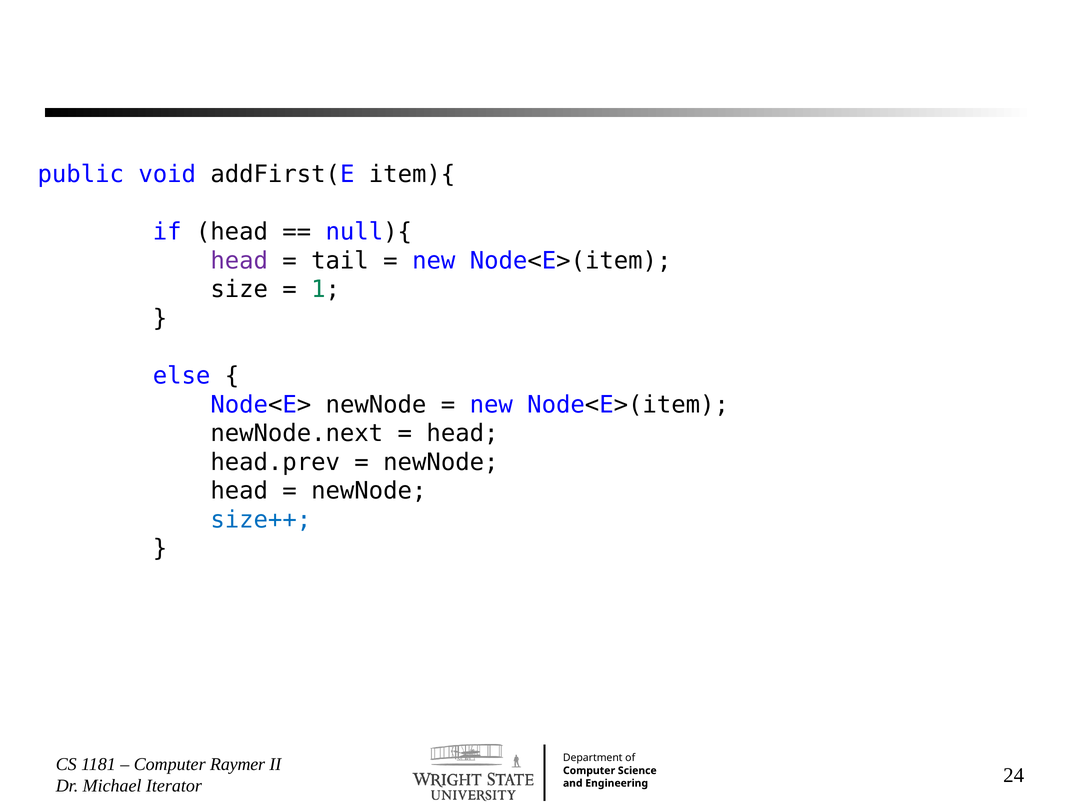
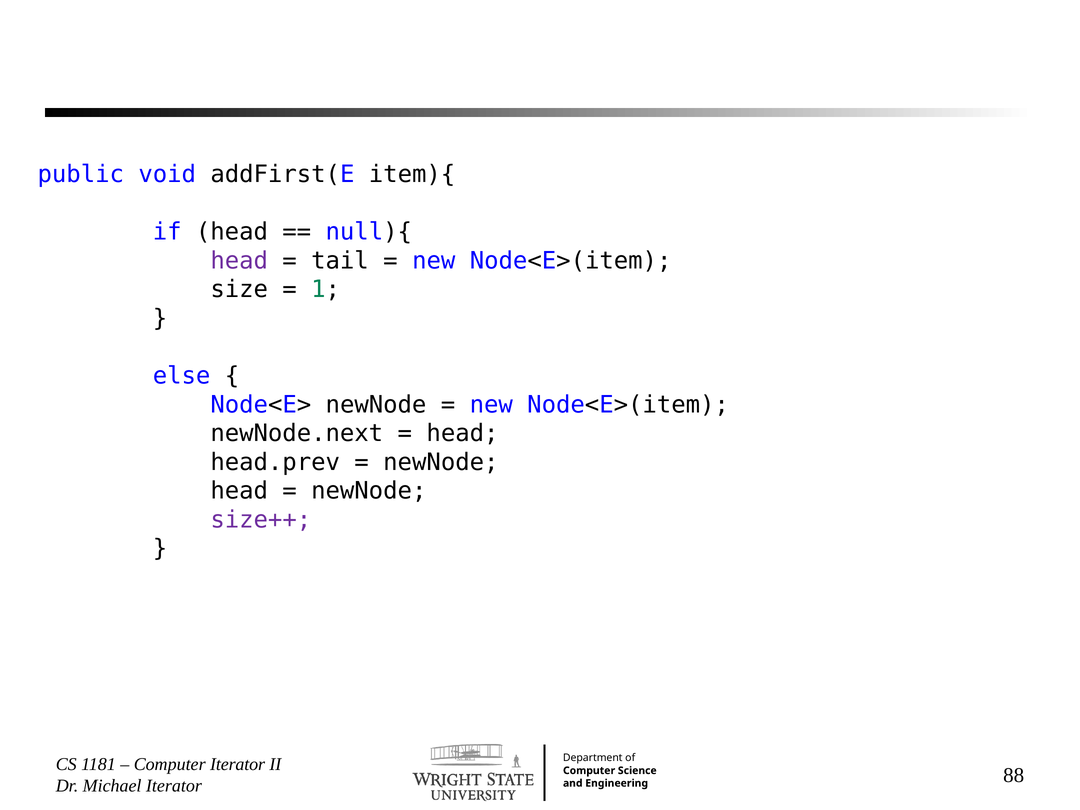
size++ colour: blue -> purple (261, 520)
Computer Raymer: Raymer -> Iterator (238, 764)
24: 24 -> 88 (1014, 775)
